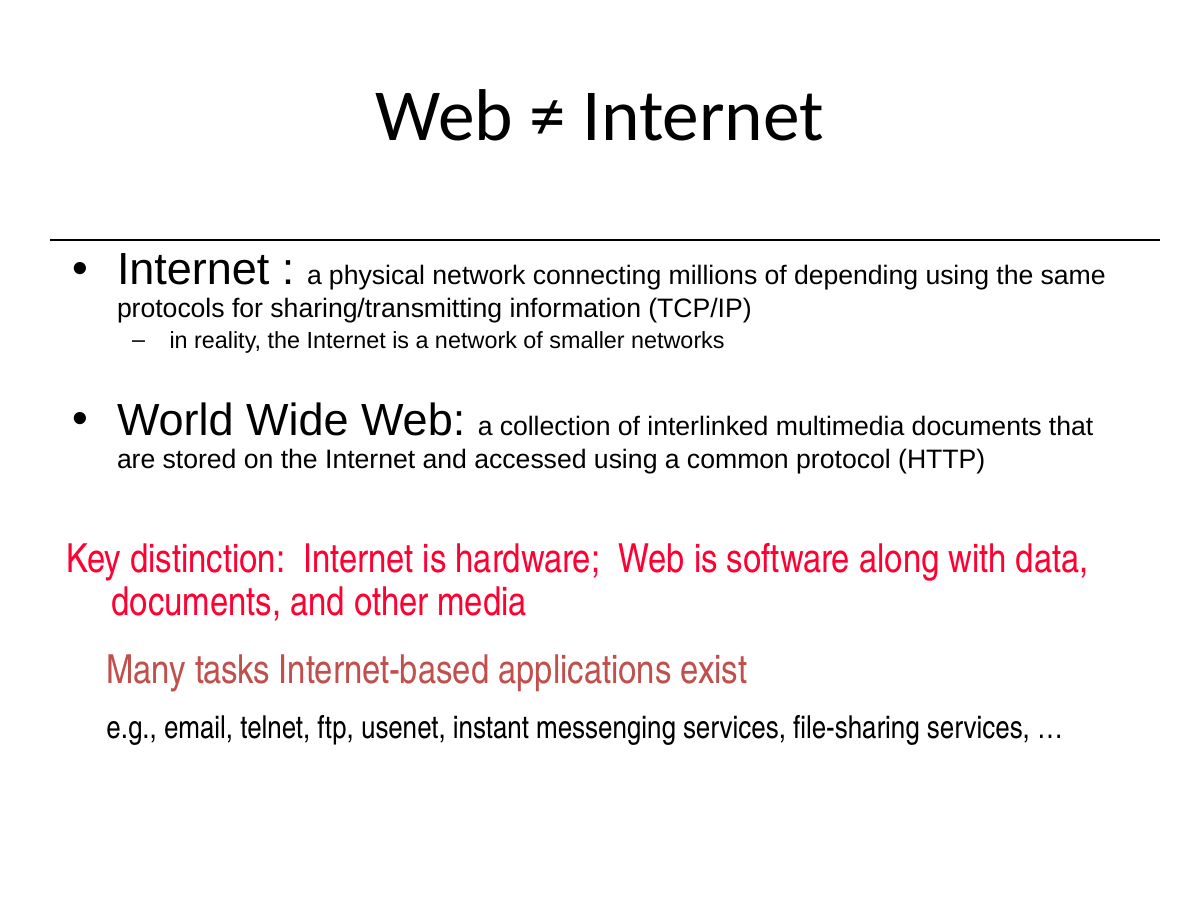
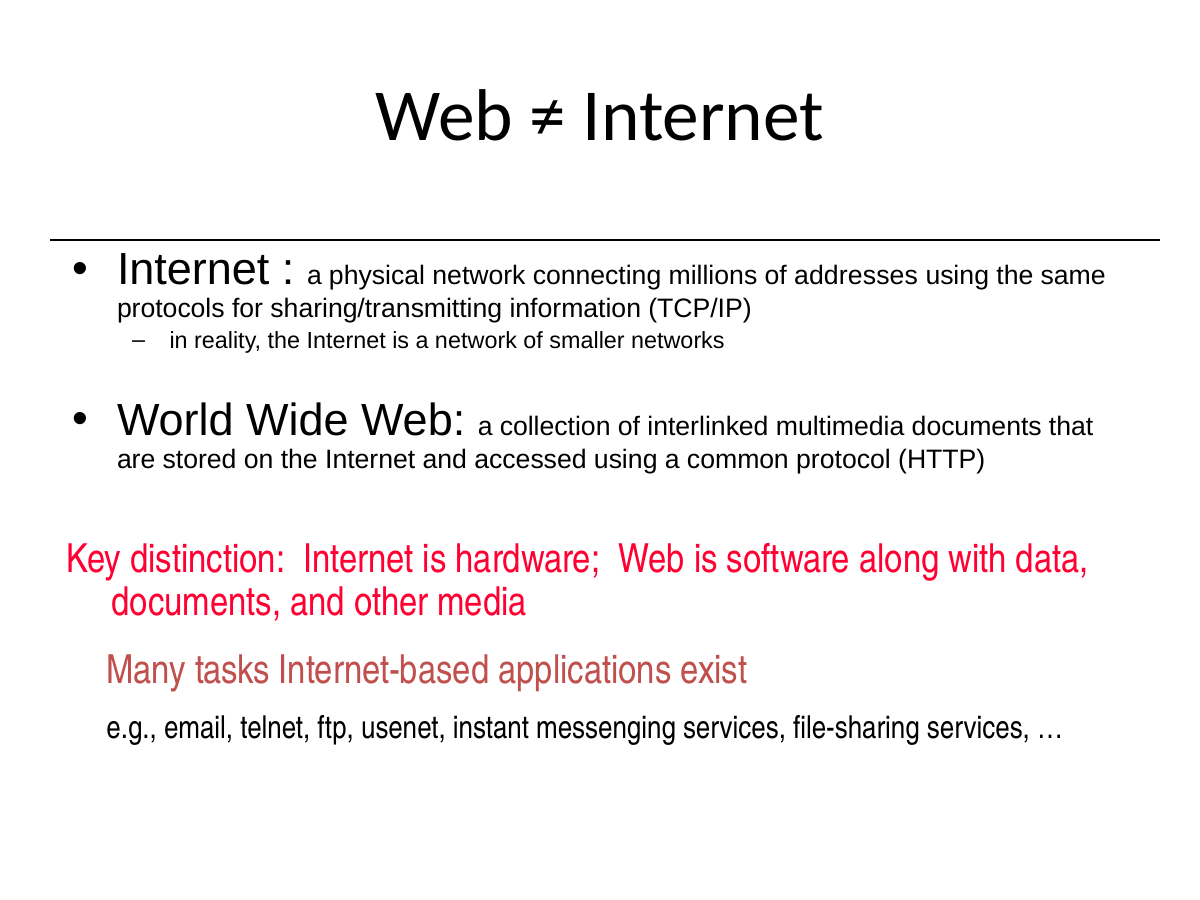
depending: depending -> addresses (856, 276)
